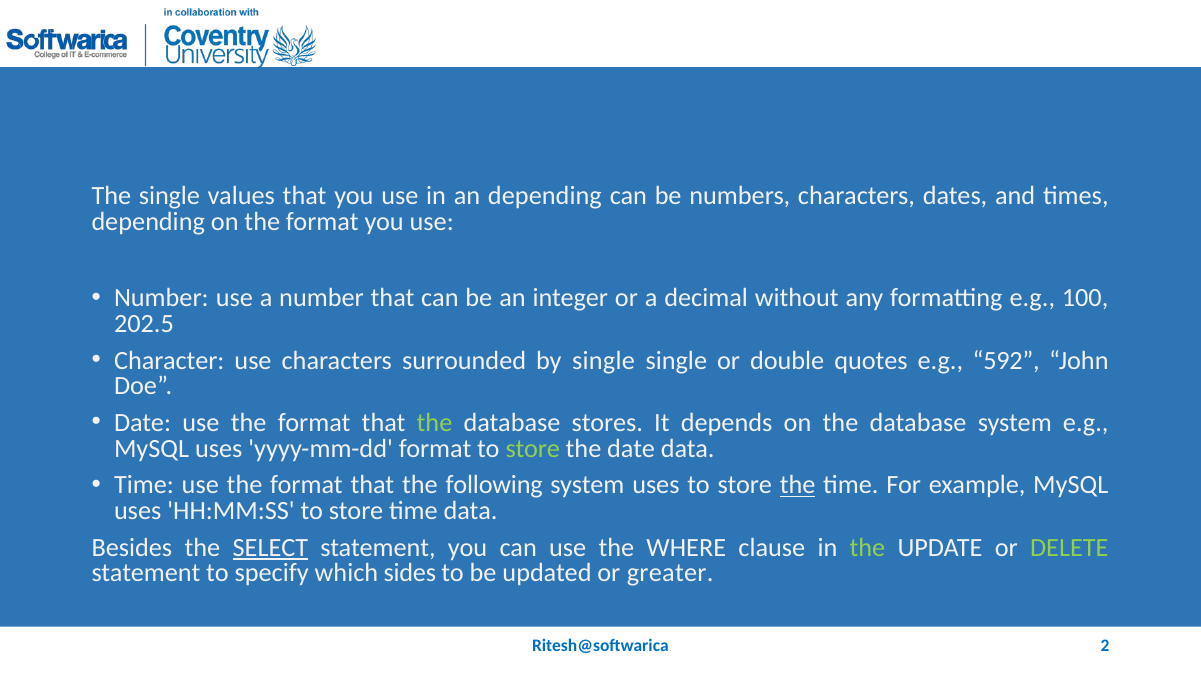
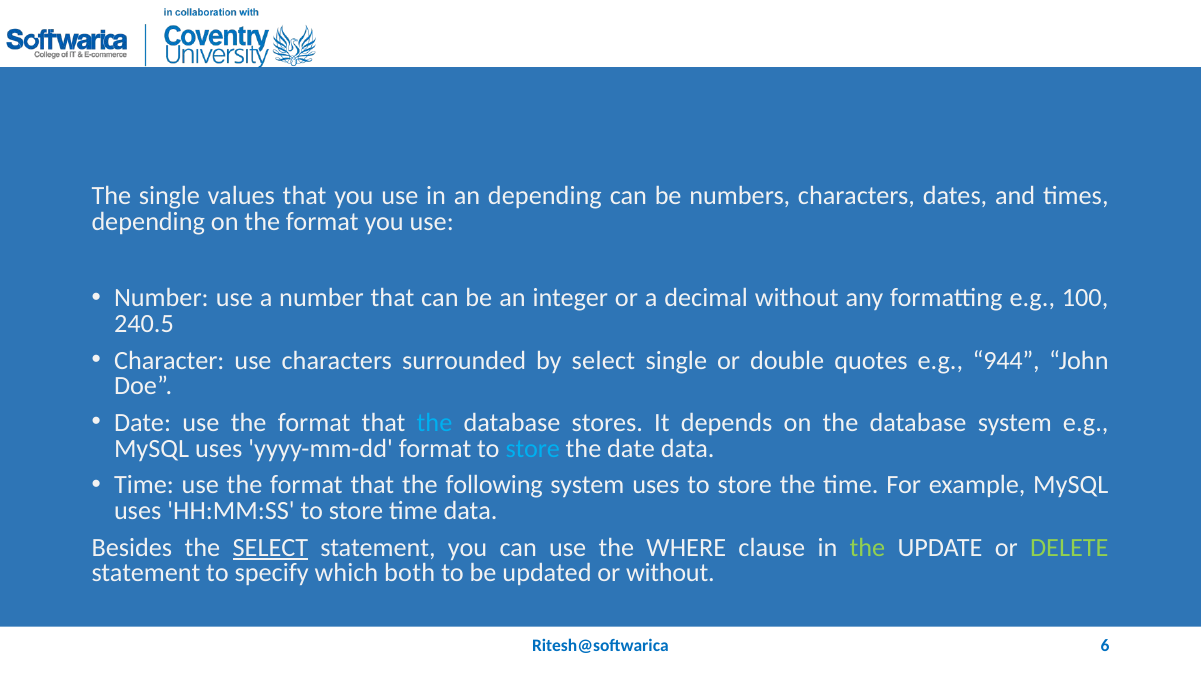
202.5: 202.5 -> 240.5 (144, 324)
by single: single -> select (603, 360)
592: 592 -> 944 (1006, 360)
the colour: light green -> light blue (435, 423)
store colour: light green -> light blue (533, 448)
the underline: present -> none (798, 485)
sides: sides -> both (410, 573)
or greater: greater -> without (670, 573)
2: 2 -> 6 (1105, 645)
